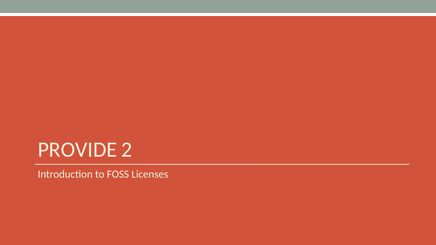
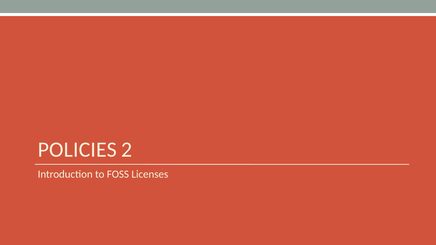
PROVIDE: PROVIDE -> POLICIES (77, 150)
